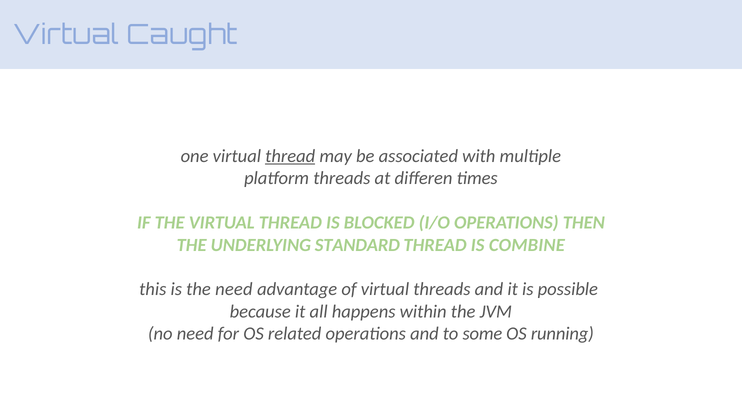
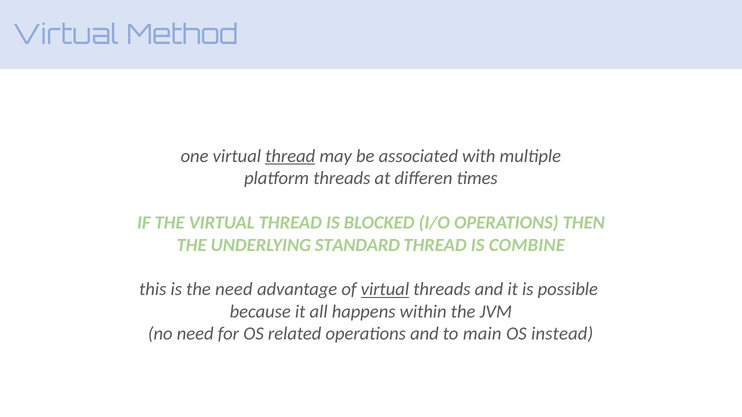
Caught: Caught -> Method (182, 35)
virtual underline: none -> present (385, 290)
some: some -> main (482, 334)
running: running -> instead (562, 334)
